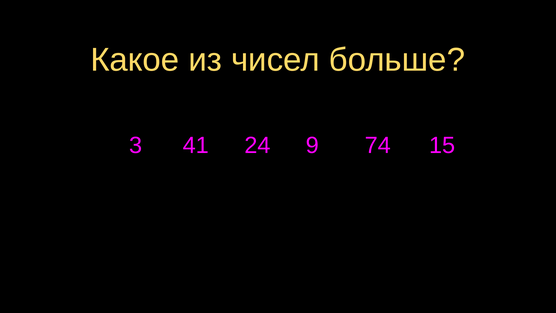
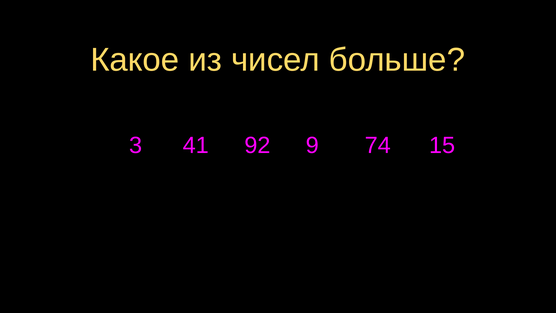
24: 24 -> 92 (257, 145)
